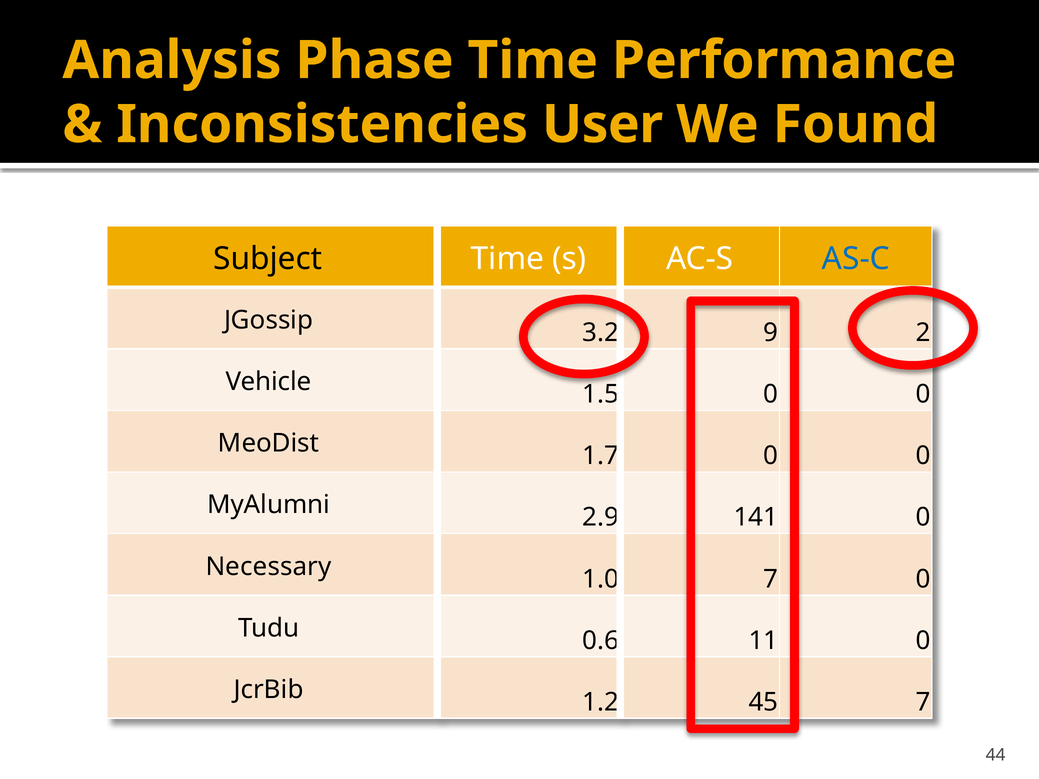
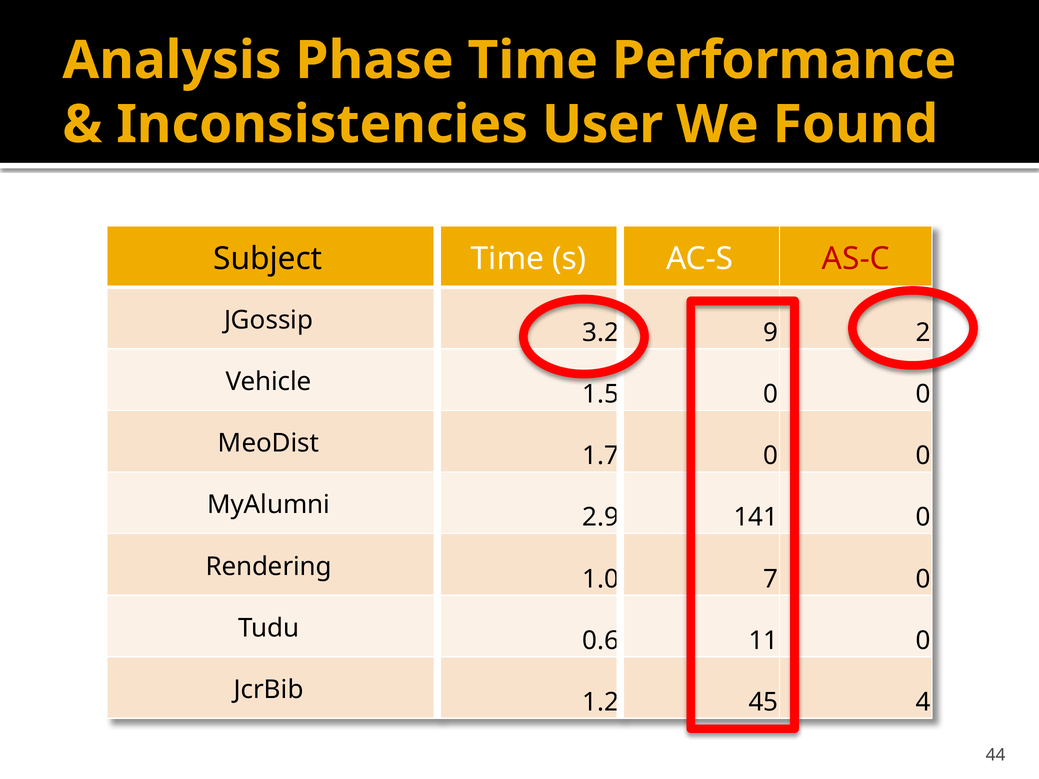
AS-C colour: blue -> red (856, 259)
Necessary: Necessary -> Rendering (269, 567)
7: 7 -> 4 (923, 702)
